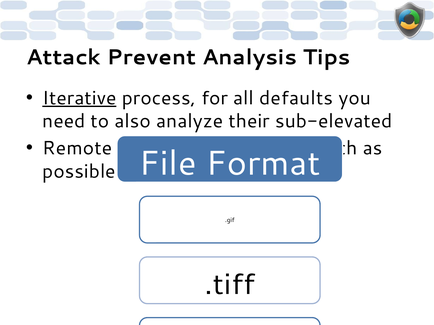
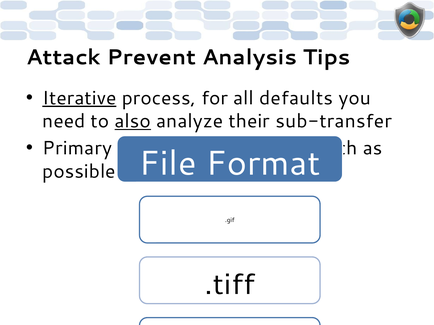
also underline: none -> present (133, 121)
sub-elevated: sub-elevated -> sub-transfer (334, 121)
Remote: Remote -> Primary (77, 148)
